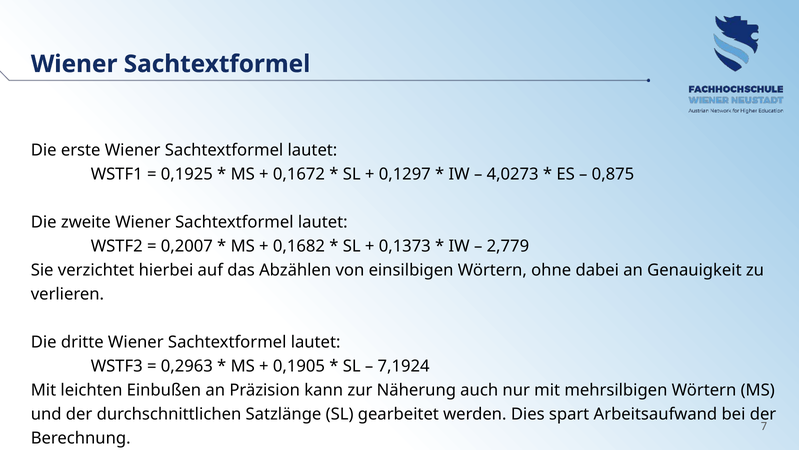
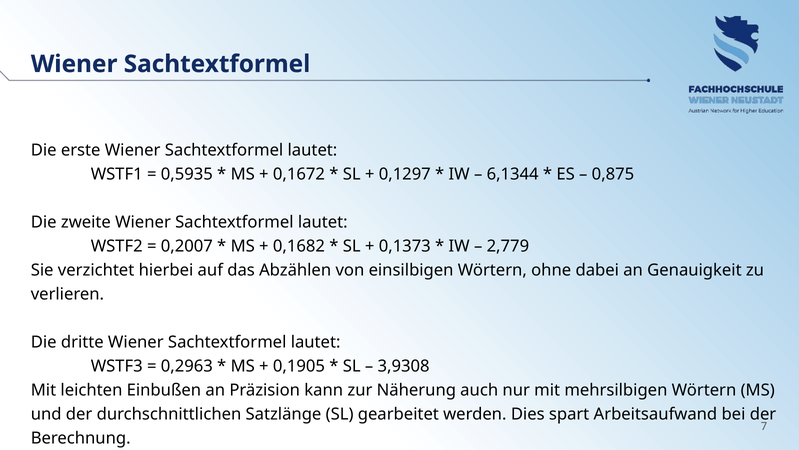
0,1925: 0,1925 -> 0,5935 (187, 174)
4,0273: 4,0273 -> 6,1344 (513, 174)
7,1924: 7,1924 -> 3,9308 (404, 366)
